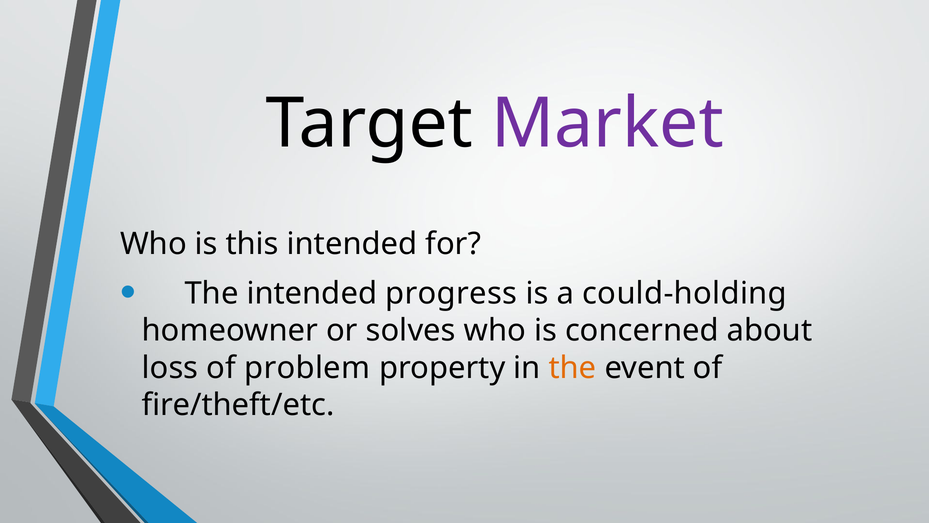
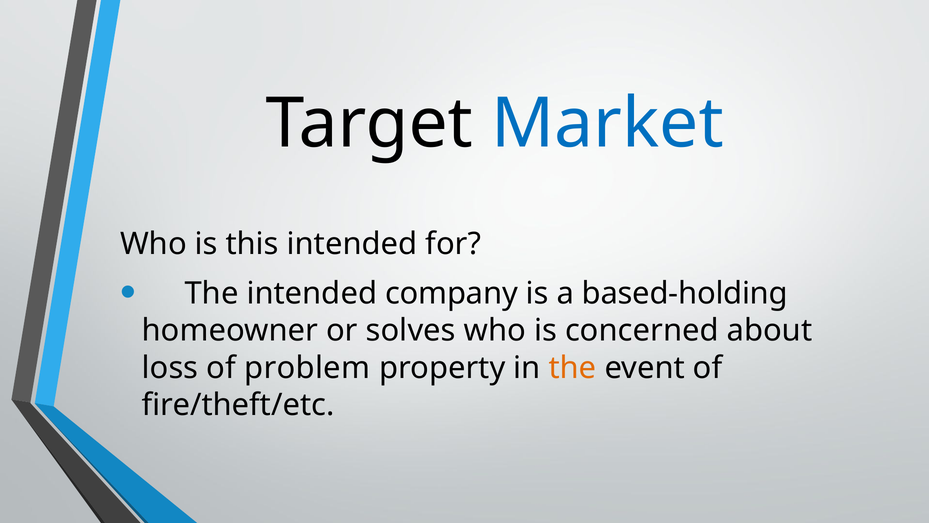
Market colour: purple -> blue (607, 124)
progress: progress -> company (451, 293)
could-holding: could-holding -> based-holding (685, 293)
